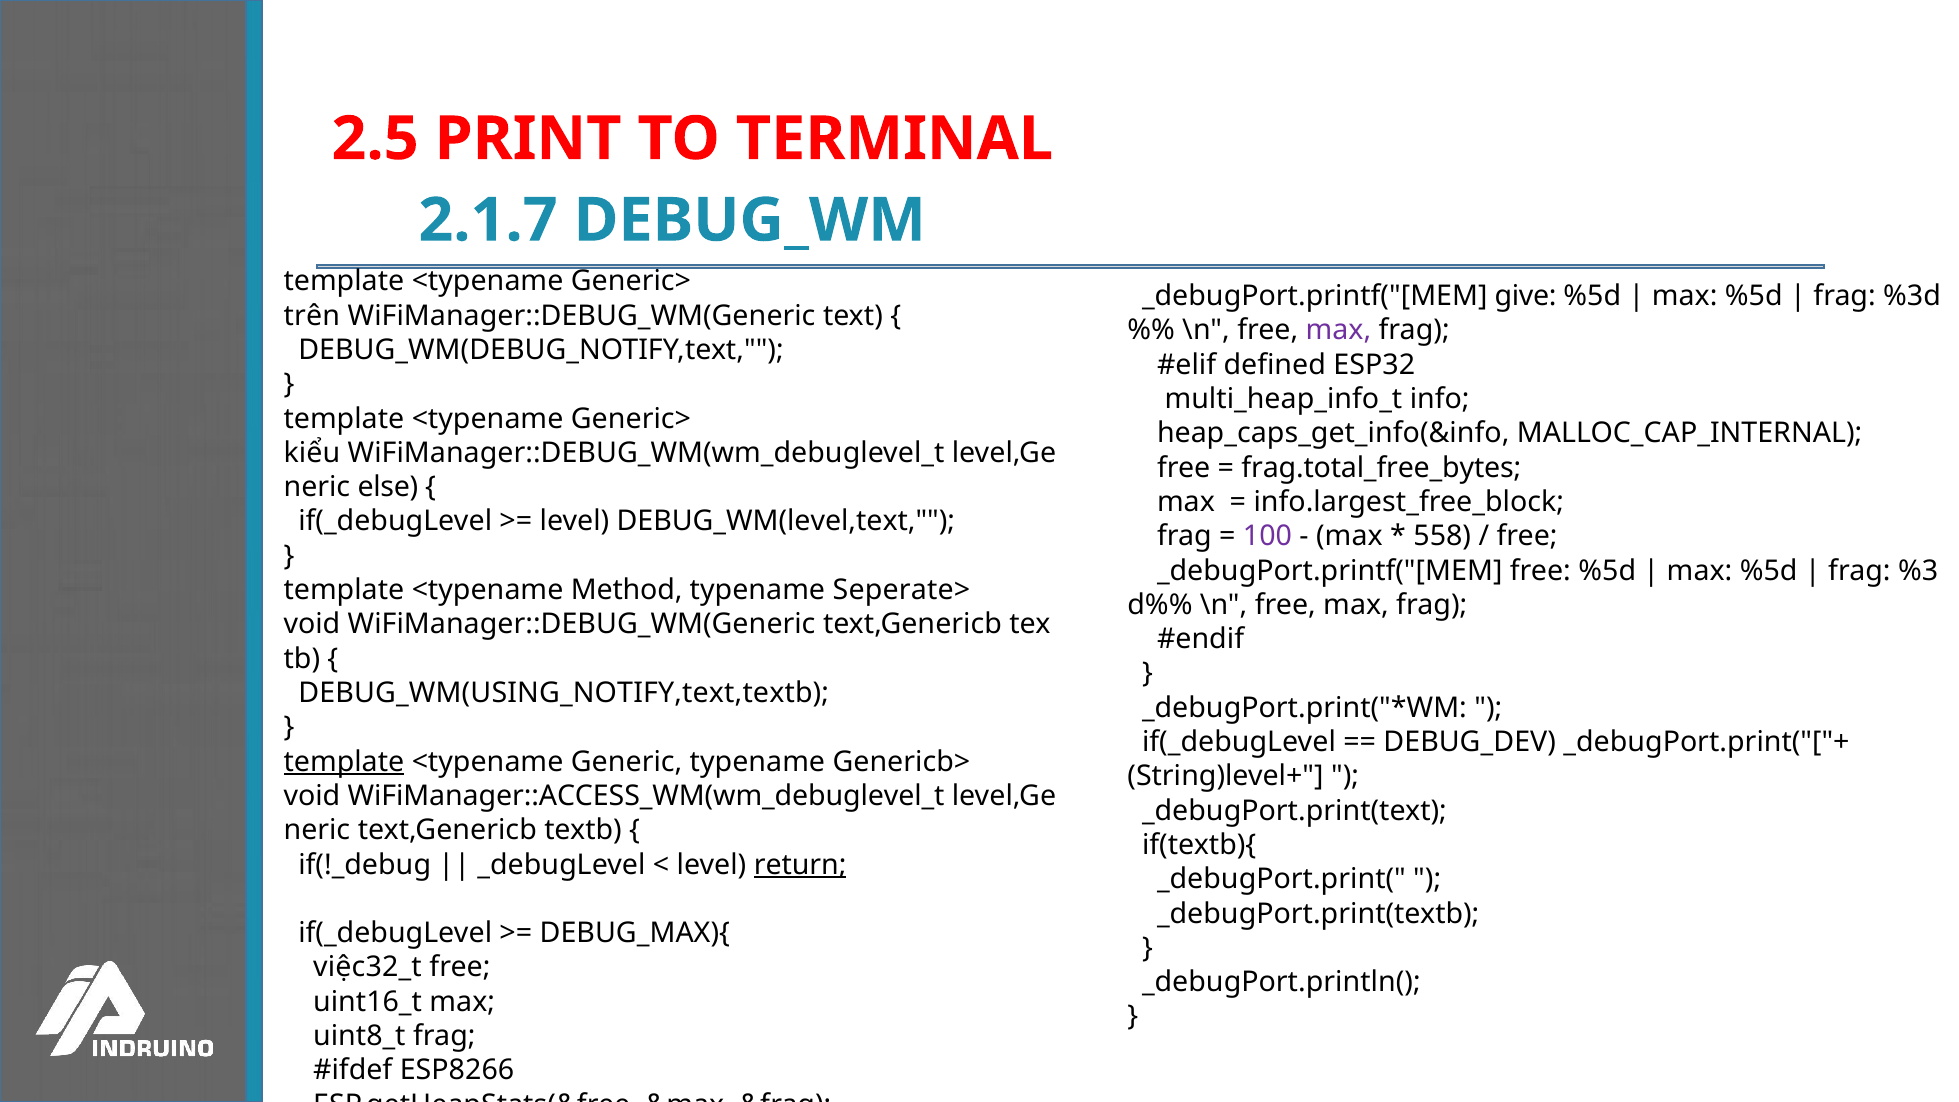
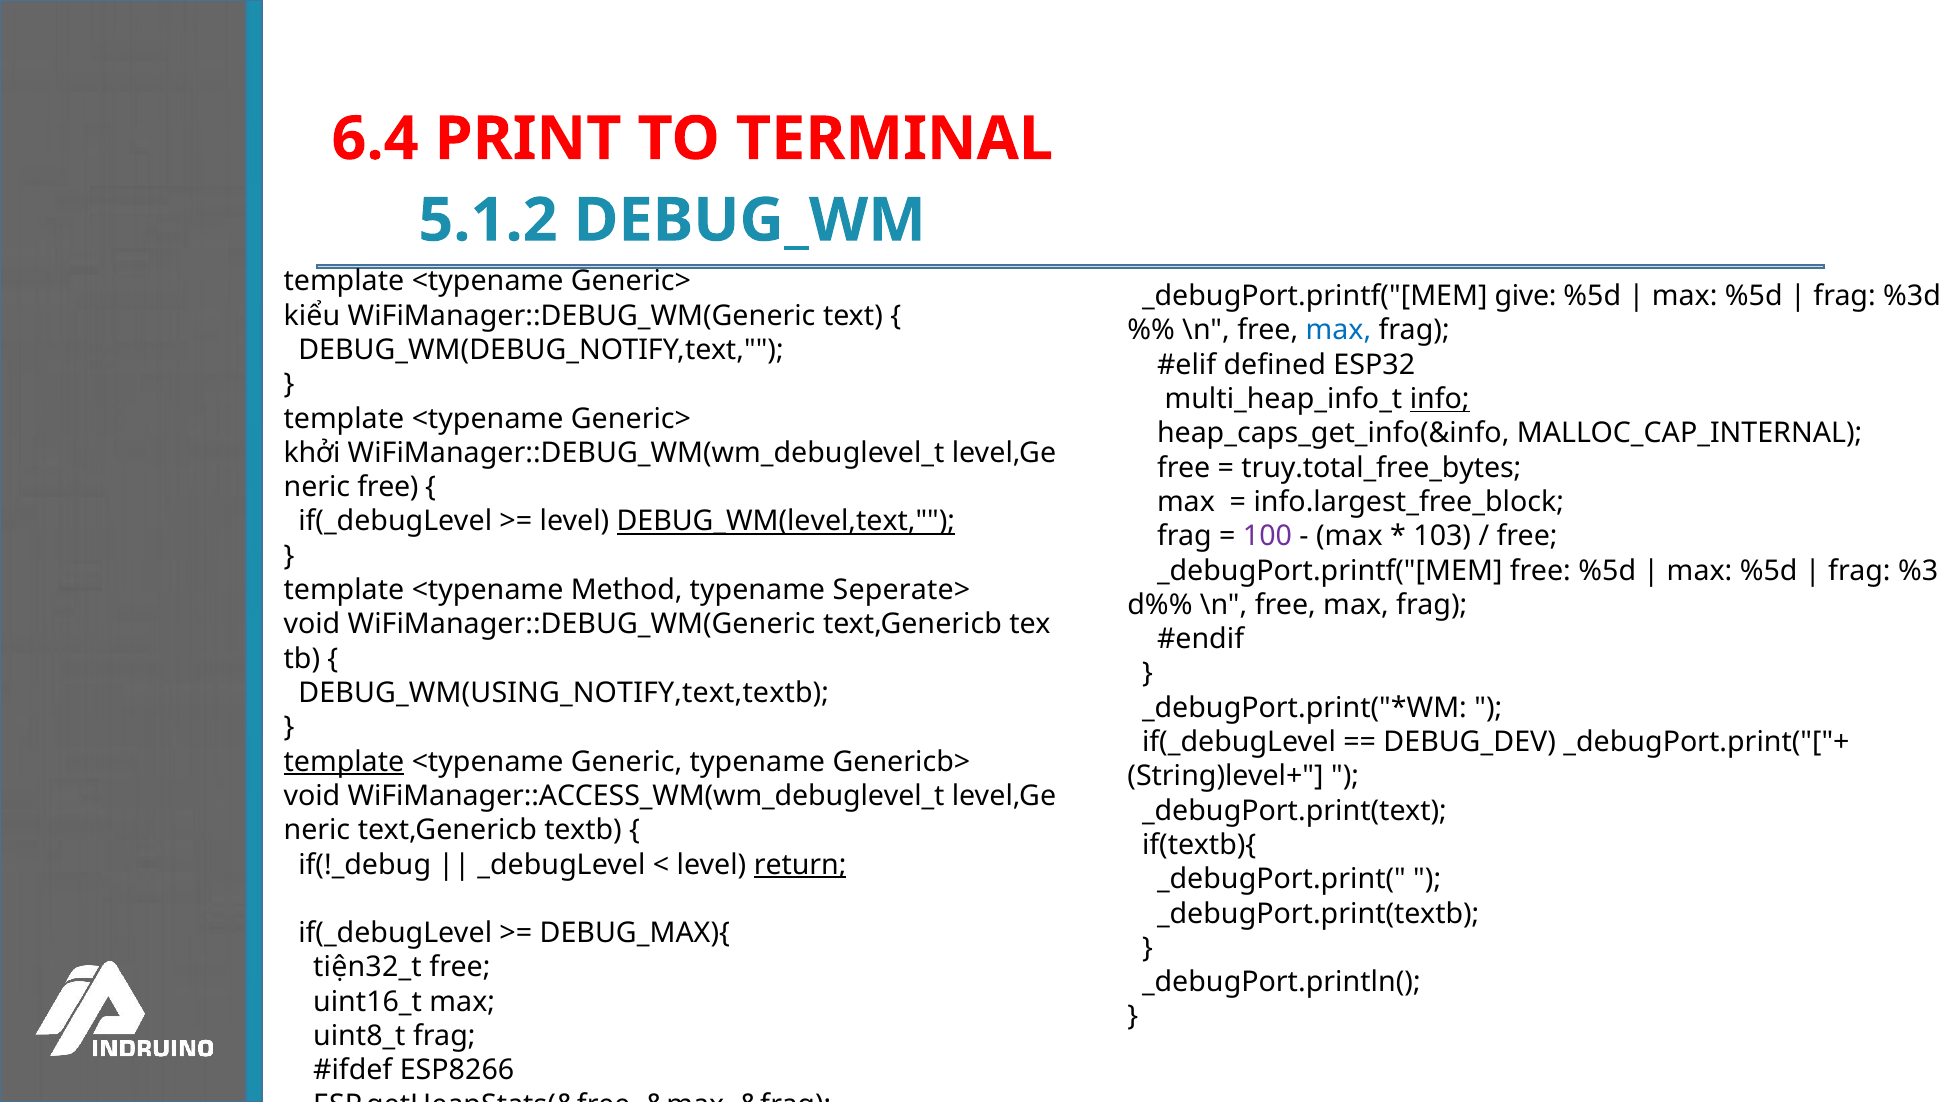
2.5: 2.5 -> 6.4 (375, 139)
2.1.7: 2.1.7 -> 5.1.2 (488, 220)
trên: trên -> kiểu (312, 316)
max colour: purple -> blue (1338, 330)
info underline: none -> present (1440, 399)
kiểu: kiểu -> khởi (312, 453)
frag.total_free_bytes: frag.total_free_bytes -> truy.total_free_bytes (1381, 468)
else: else -> free (388, 487)
DEBUG_WM(level,text underline: none -> present (786, 522)
558: 558 -> 103 (1442, 536)
việc32_t: việc32_t -> tiện32_t (367, 967)
